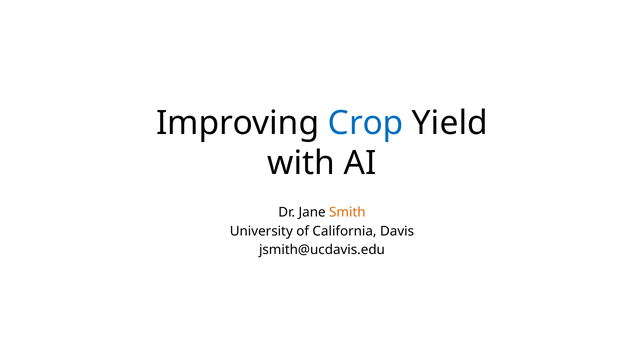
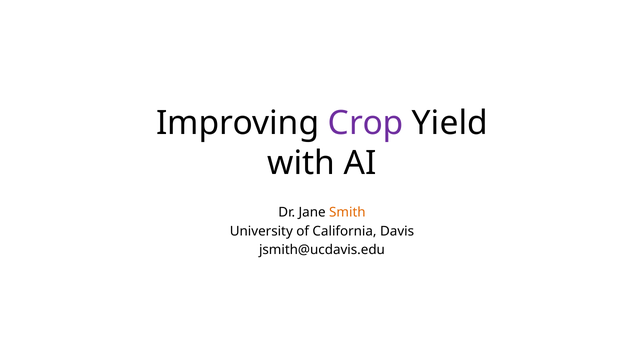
Crop colour: blue -> purple (366, 123)
